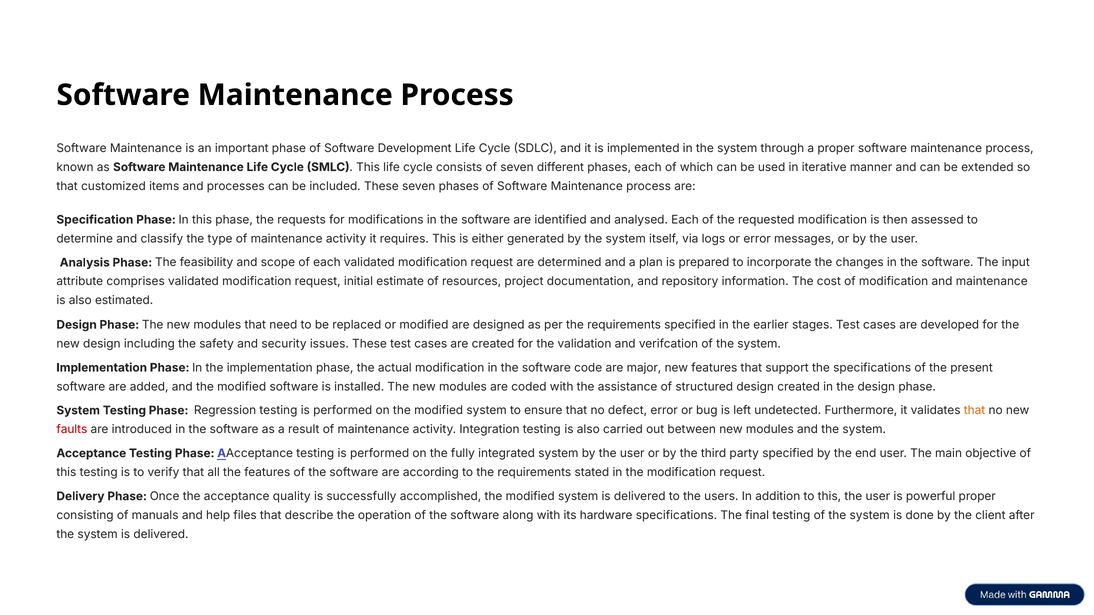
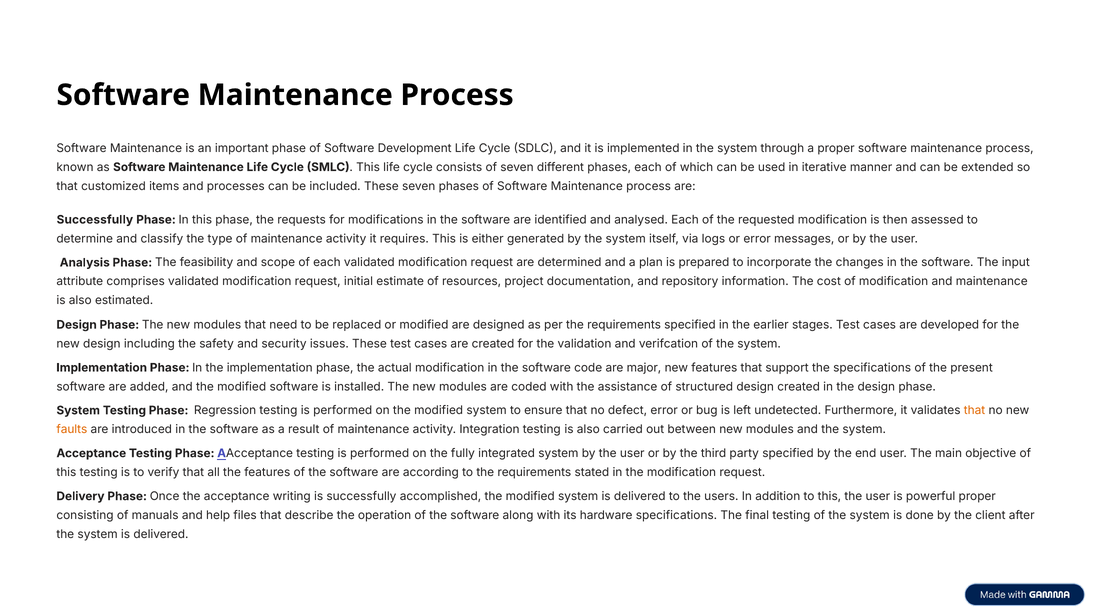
Specification: Specification -> Successfully (95, 220)
faults colour: red -> orange (72, 430)
quality: quality -> writing (292, 497)
